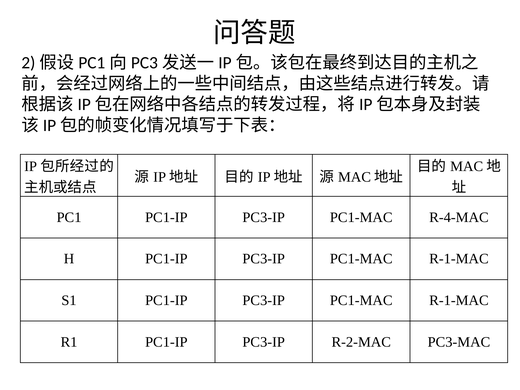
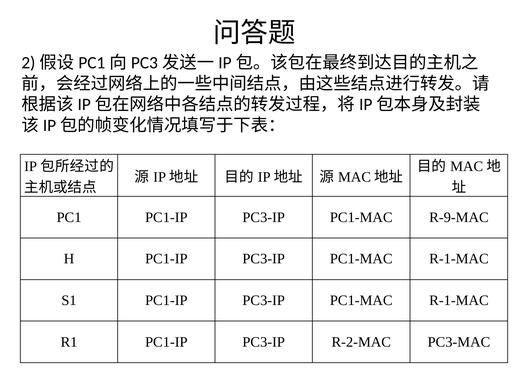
R-4-MAC: R-4-MAC -> R-9-MAC (459, 217)
